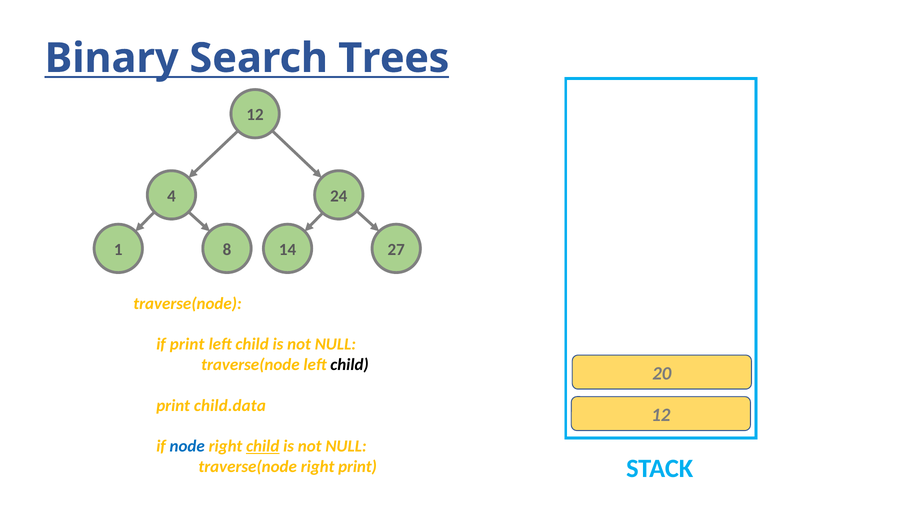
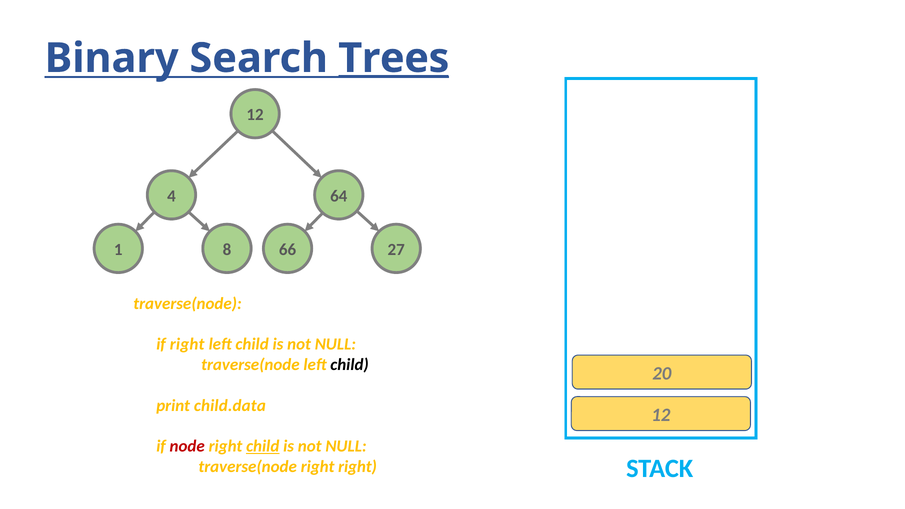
Trees underline: none -> present (394, 58)
24: 24 -> 64 (339, 196)
14: 14 -> 66 (288, 250)
if print: print -> right (187, 344)
node colour: blue -> red (187, 446)
right print: print -> right (358, 467)
